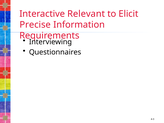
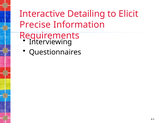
Relevant: Relevant -> Detailing (86, 14)
